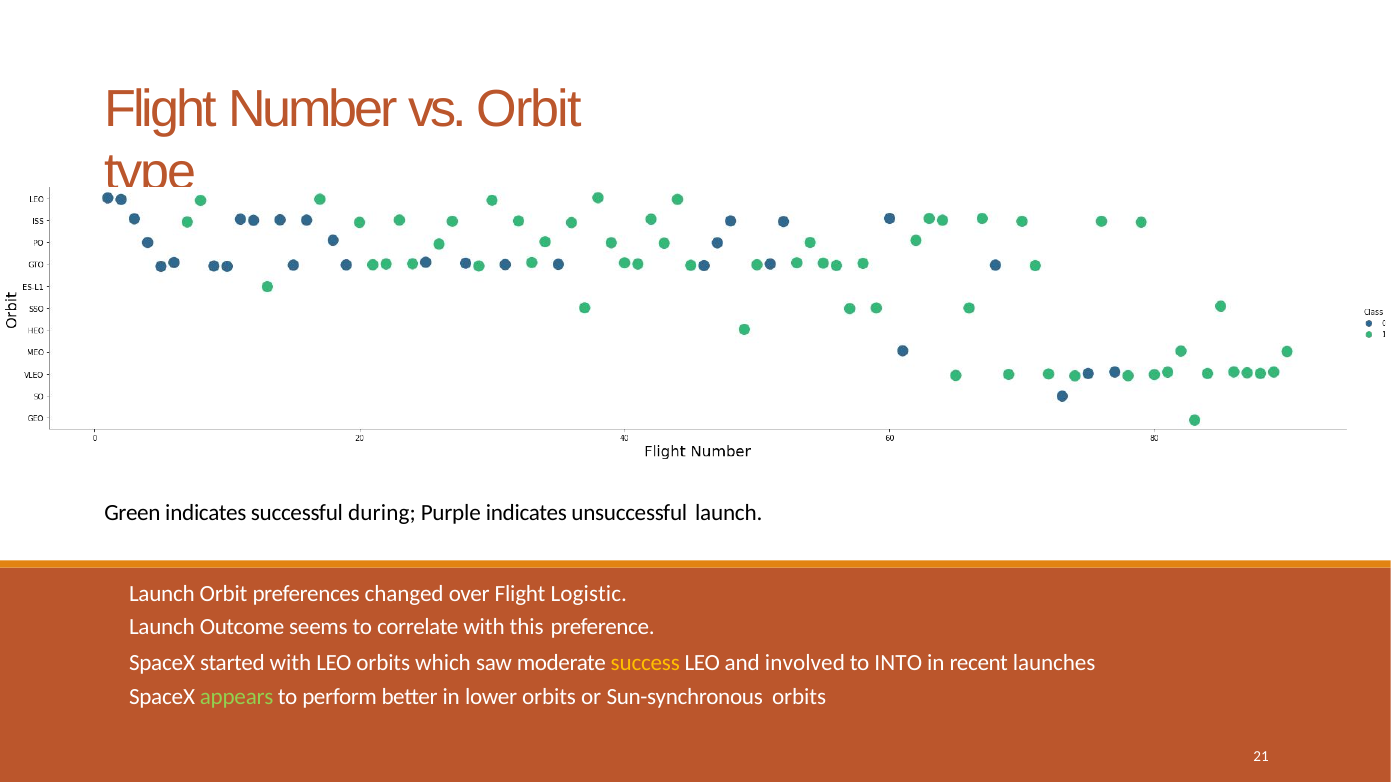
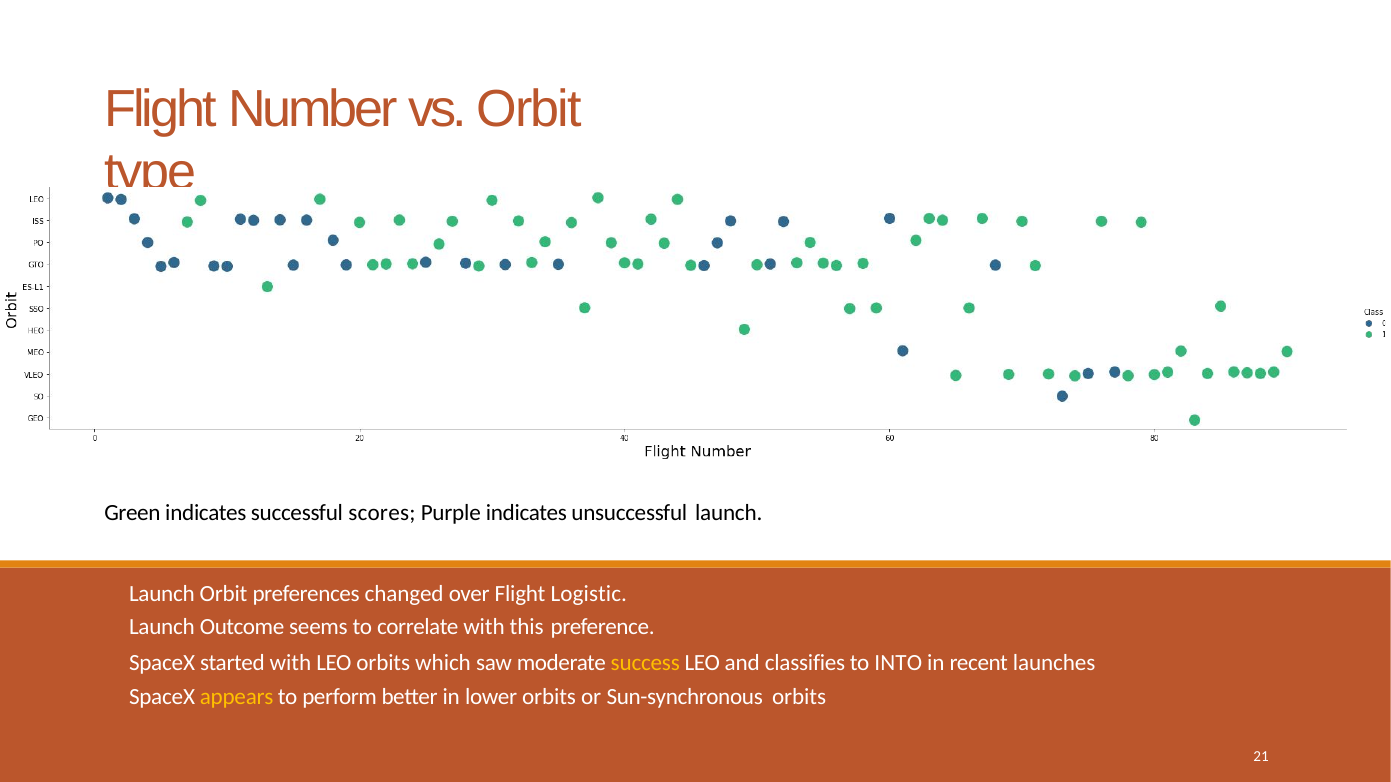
during: during -> scores (382, 513)
involved: involved -> classifies (805, 663)
appears colour: light green -> yellow (237, 697)
